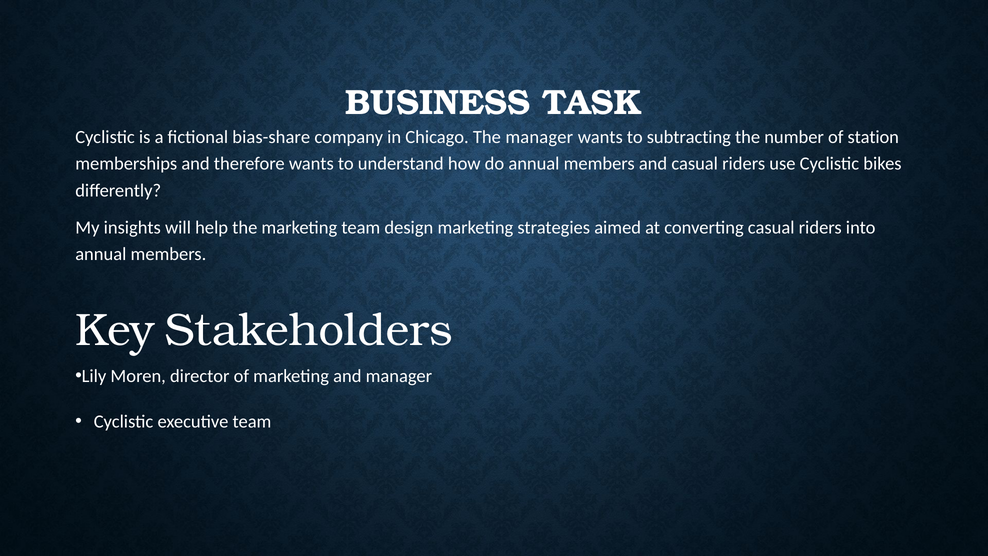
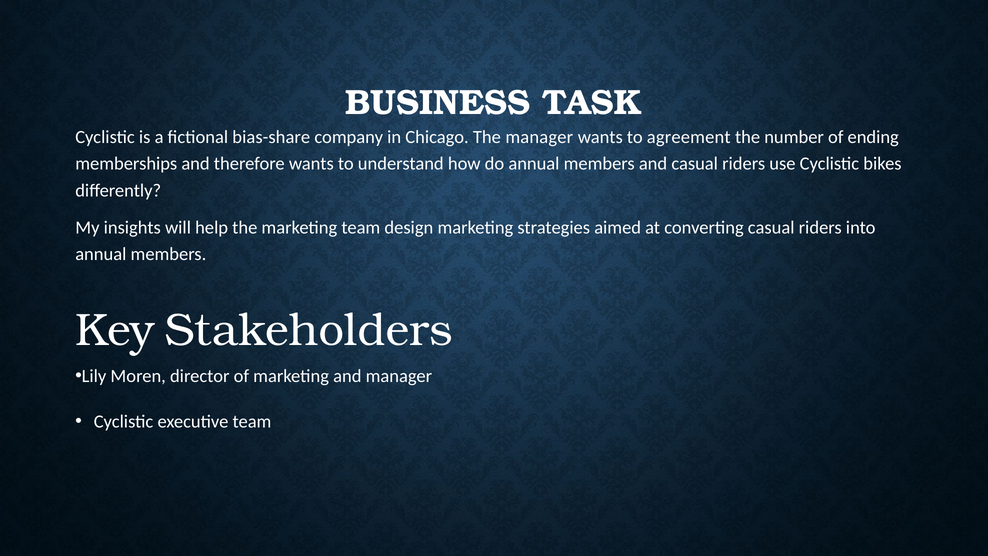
subtracting: subtracting -> agreement (689, 137)
station: station -> ending (873, 137)
